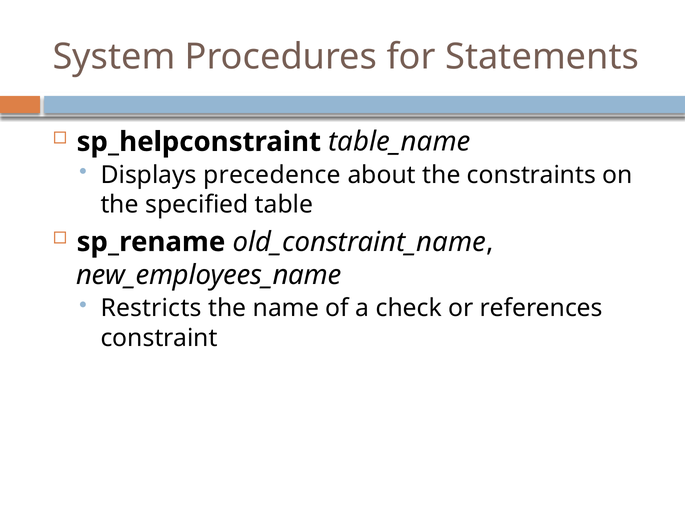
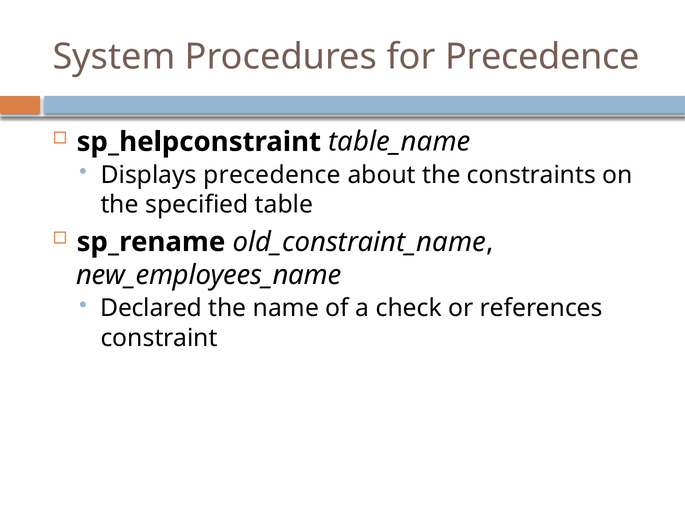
for Statements: Statements -> Precedence (542, 57)
Restricts: Restricts -> Declared (151, 308)
